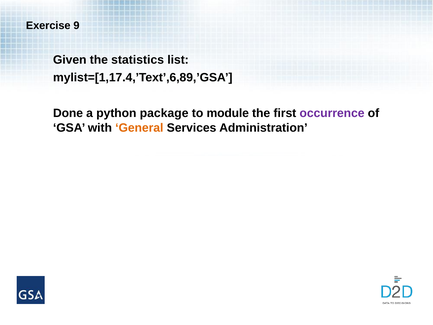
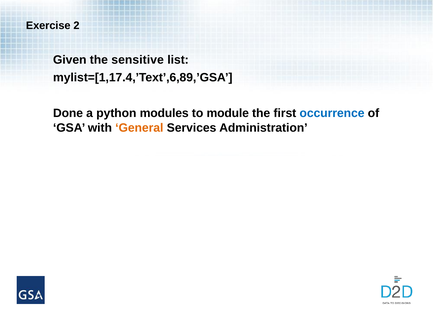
9: 9 -> 2 (76, 25)
statistics: statistics -> sensitive (138, 60)
package: package -> modules (164, 113)
occurrence colour: purple -> blue (332, 113)
